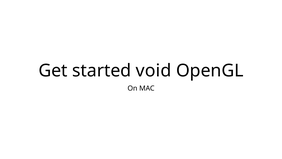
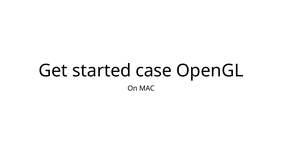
void: void -> case (154, 70)
